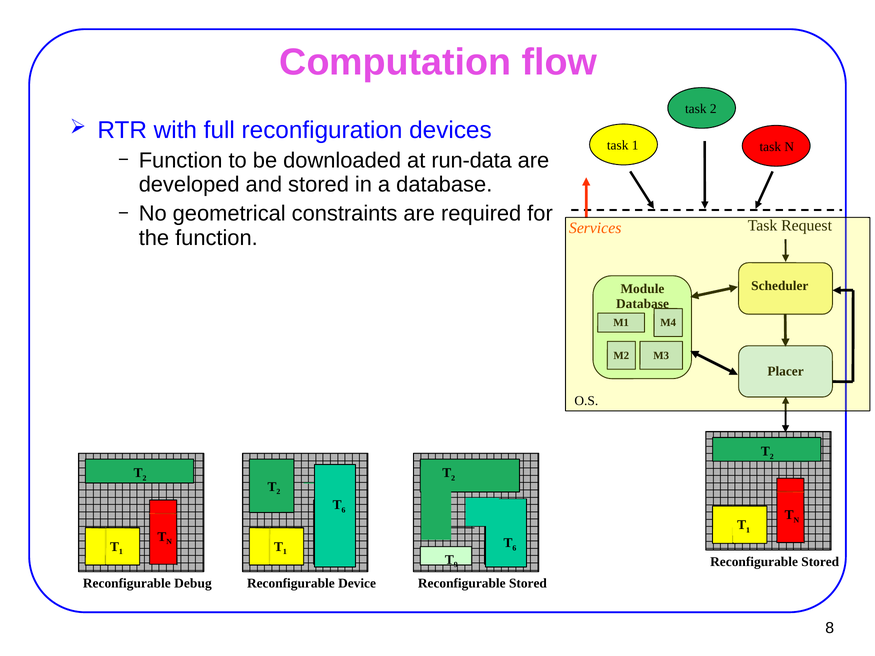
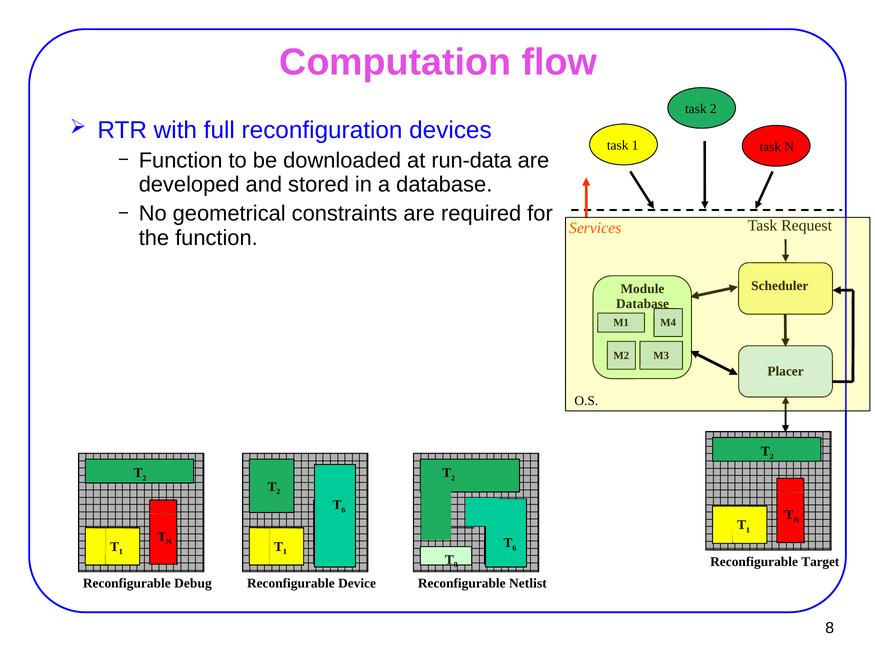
Stored: Stored -> Target (820, 562)
Stored: Stored -> Netlist (528, 584)
